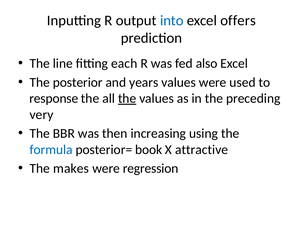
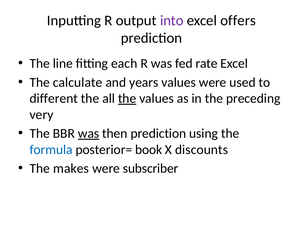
into colour: blue -> purple (172, 20)
also: also -> rate (207, 64)
posterior: posterior -> calculate (78, 82)
response: response -> different (54, 99)
was underline: none -> present (89, 134)
then increasing: increasing -> prediction (158, 134)
attractive: attractive -> discounts (202, 150)
regression: regression -> subscriber (151, 169)
